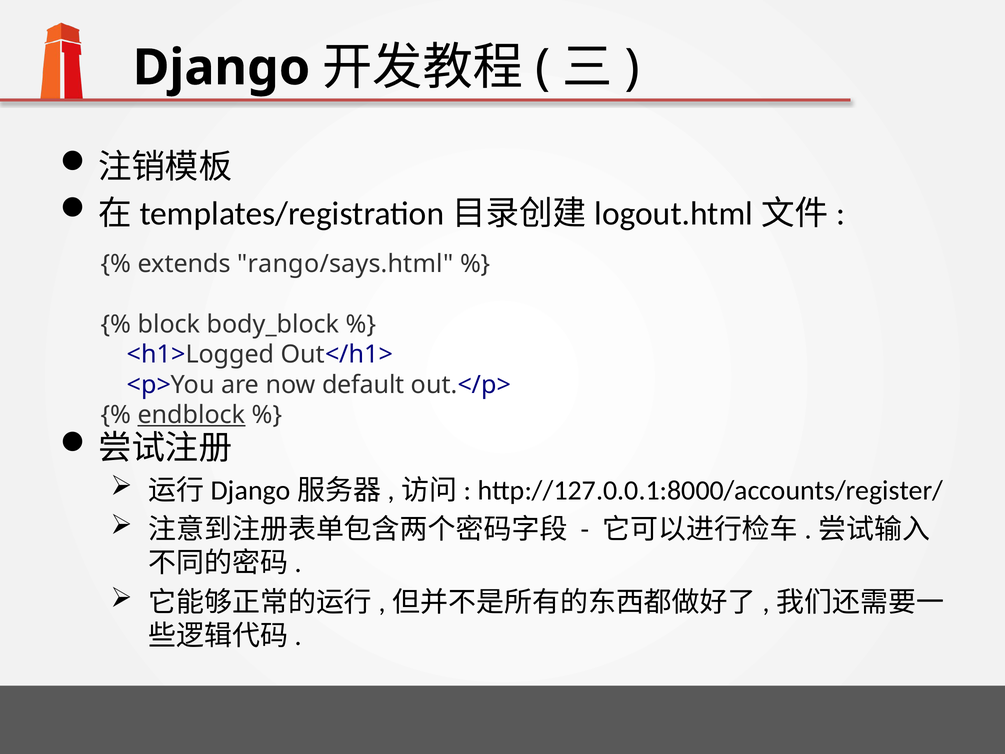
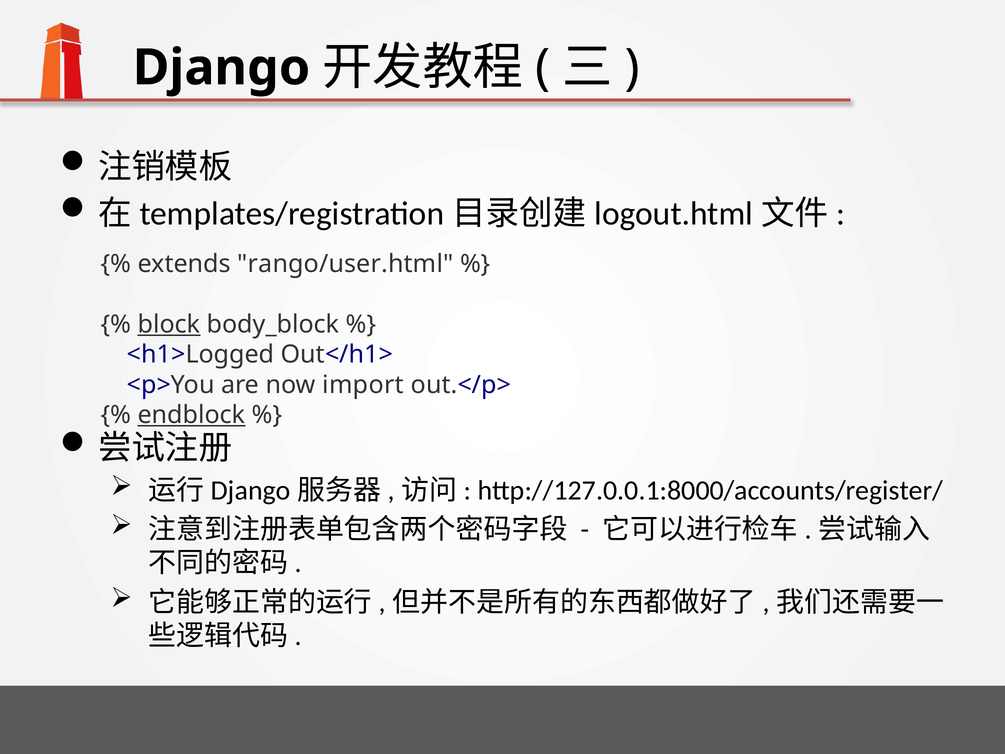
rango/says.html: rango/says.html -> rango/user.html (345, 264)
block underline: none -> present (169, 324)
default: default -> import (363, 385)
